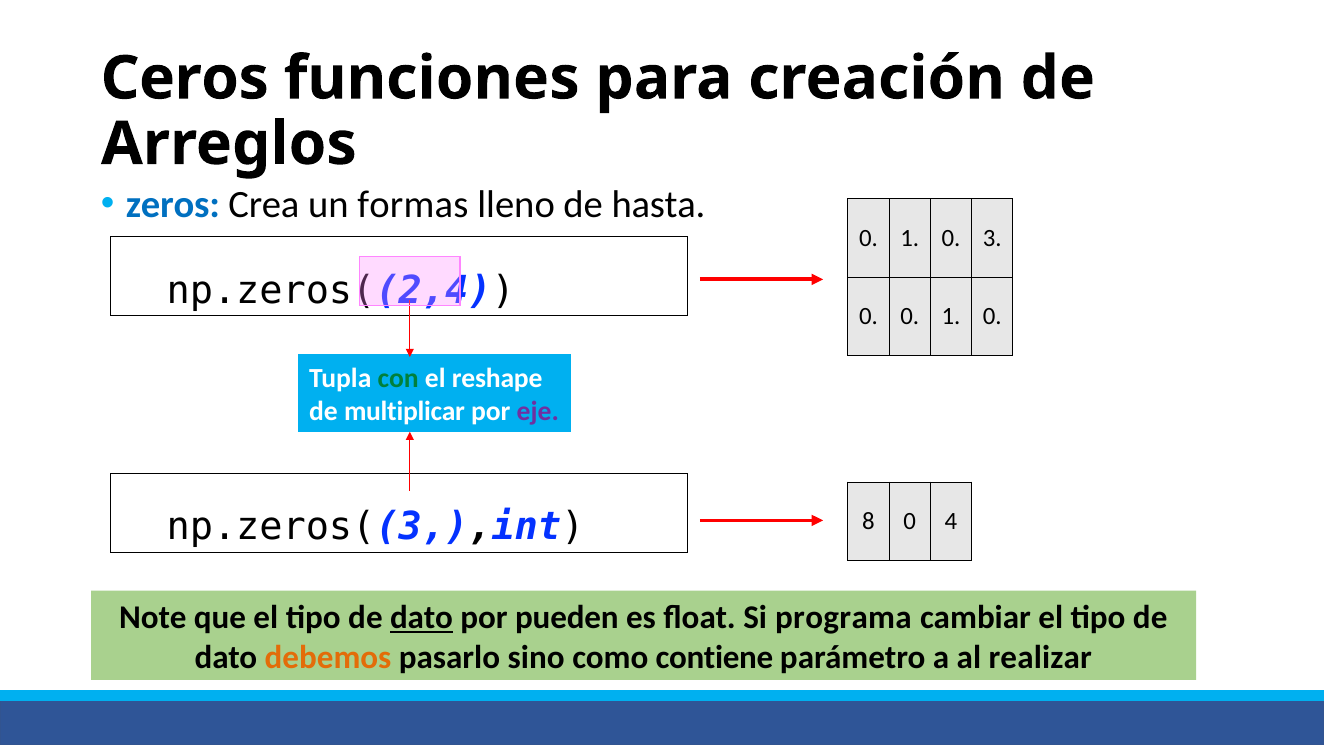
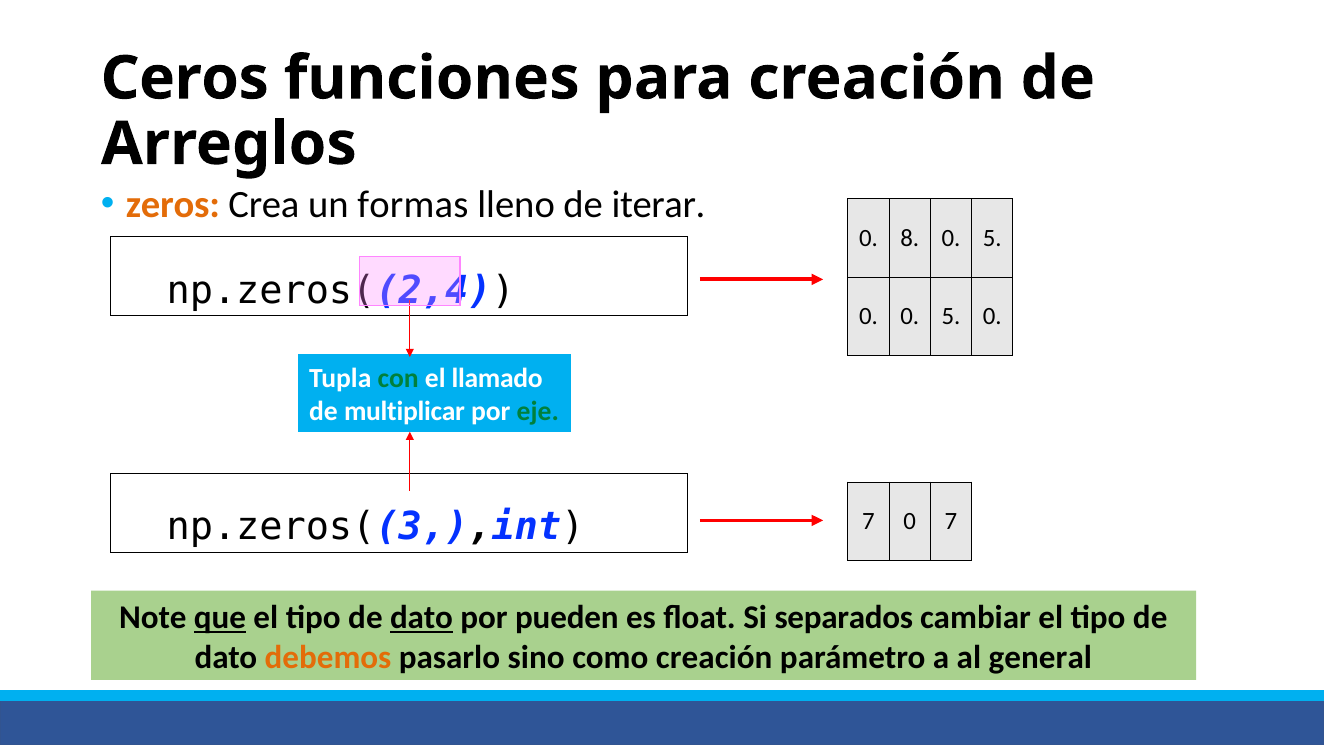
zeros colour: blue -> orange (173, 204)
hasta: hasta -> iterar (658, 204)
1: 1 -> 8 (910, 238)
3: 3 -> 5 (992, 238)
0 0 1: 1 -> 5 (951, 316)
reshape: reshape -> llamado (497, 378)
eje colour: purple -> green (538, 411)
np.zeros((3,),int 8: 8 -> 7 (869, 522)
0 4: 4 -> 7 (951, 522)
que underline: none -> present (220, 618)
programa: programa -> separados (844, 618)
como contiene: contiene -> creación (714, 657)
realizar: realizar -> general (1040, 657)
